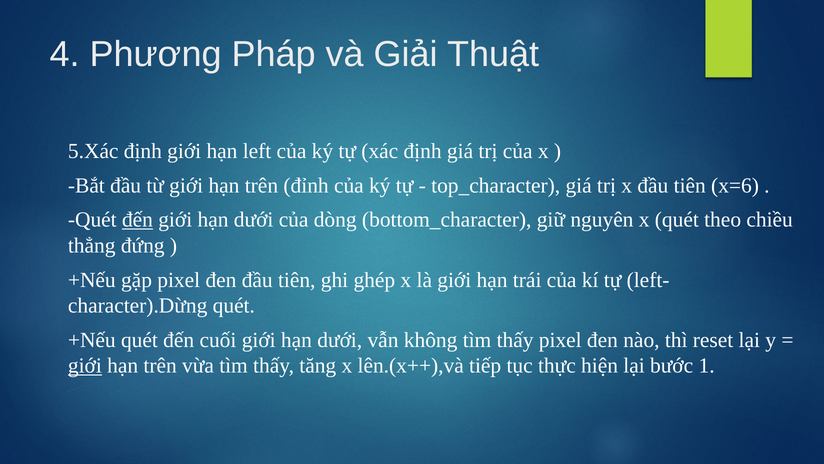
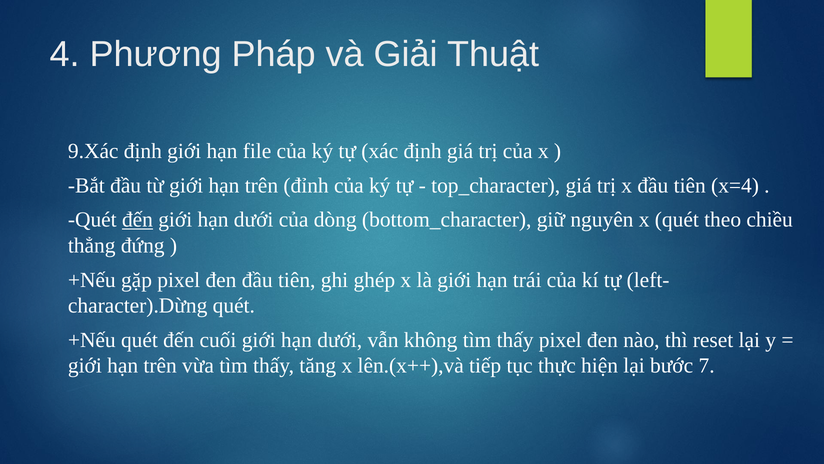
5.Xác: 5.Xác -> 9.Xác (93, 151)
left: left -> file (257, 151)
x=6: x=6 -> x=4 (735, 185)
giới underline: present -> none (85, 365)
1: 1 -> 7 (707, 365)
